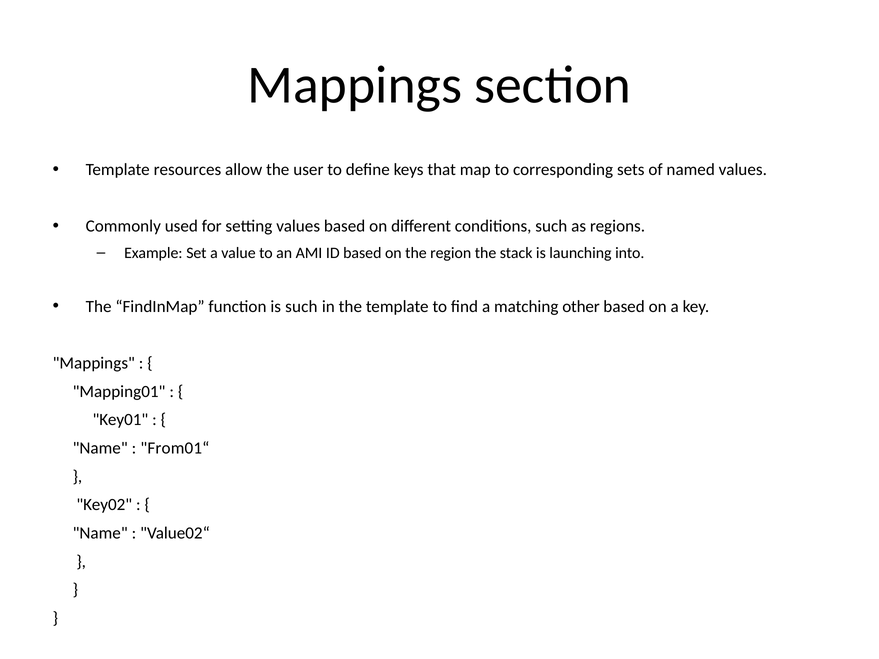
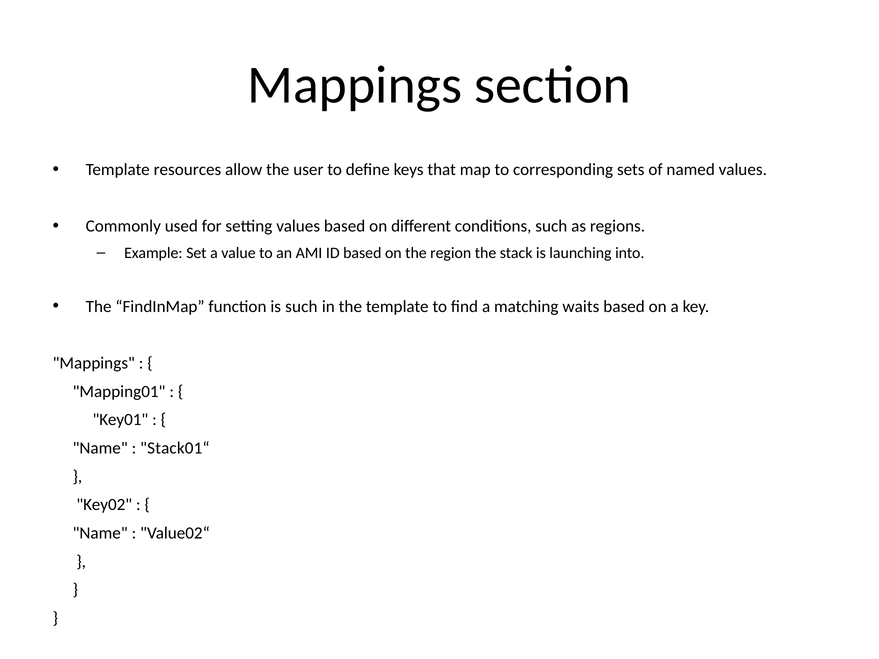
other: other -> waits (581, 307)
From01“: From01“ -> Stack01“ (175, 448)
